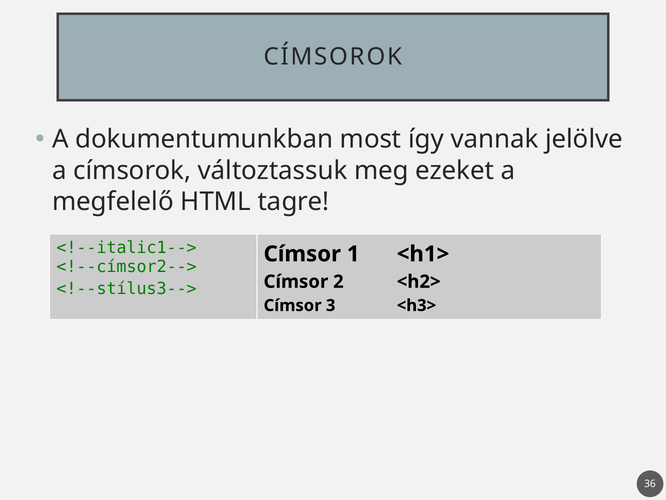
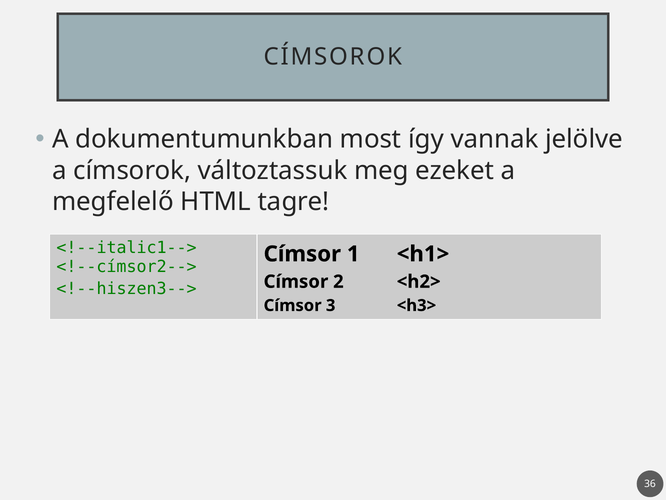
<!--stílus3-->: <!--stílus3--> -> <!--hiszen3--> (127, 288)
